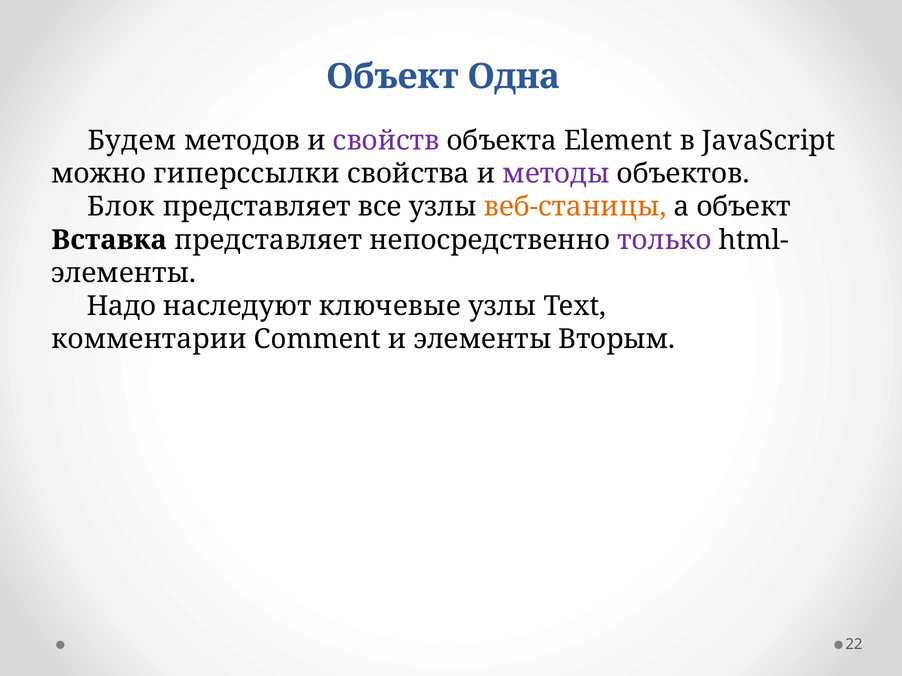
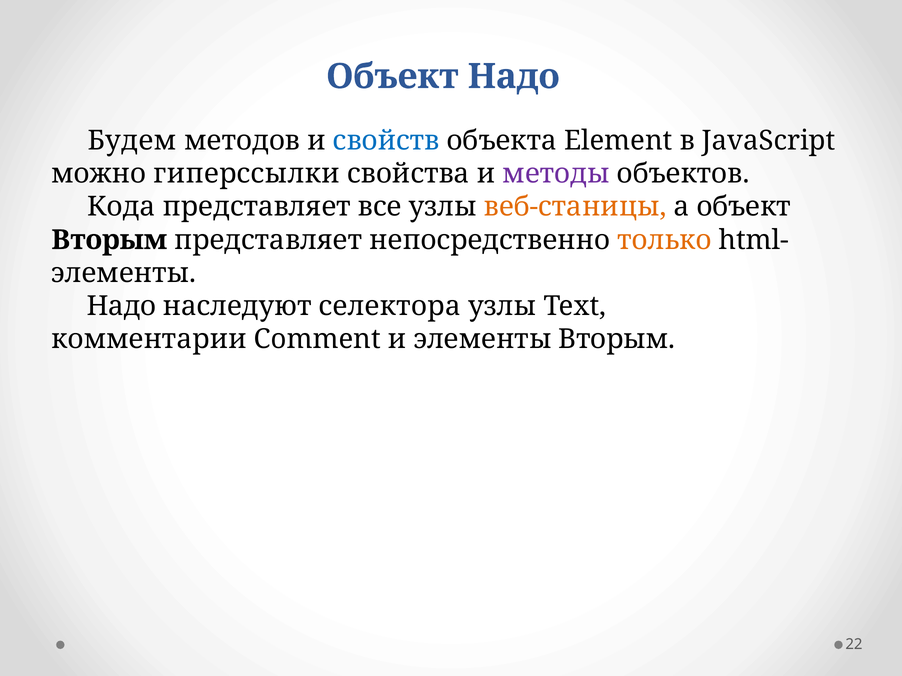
Объект Одна: Одна -> Надо (514, 77)
свойств colour: purple -> blue (386, 141)
Блок: Блок -> Кода (121, 207)
Вставка: Вставка -> Вторым (109, 240)
только colour: purple -> orange (664, 240)
ключевые: ключевые -> селектора (390, 306)
